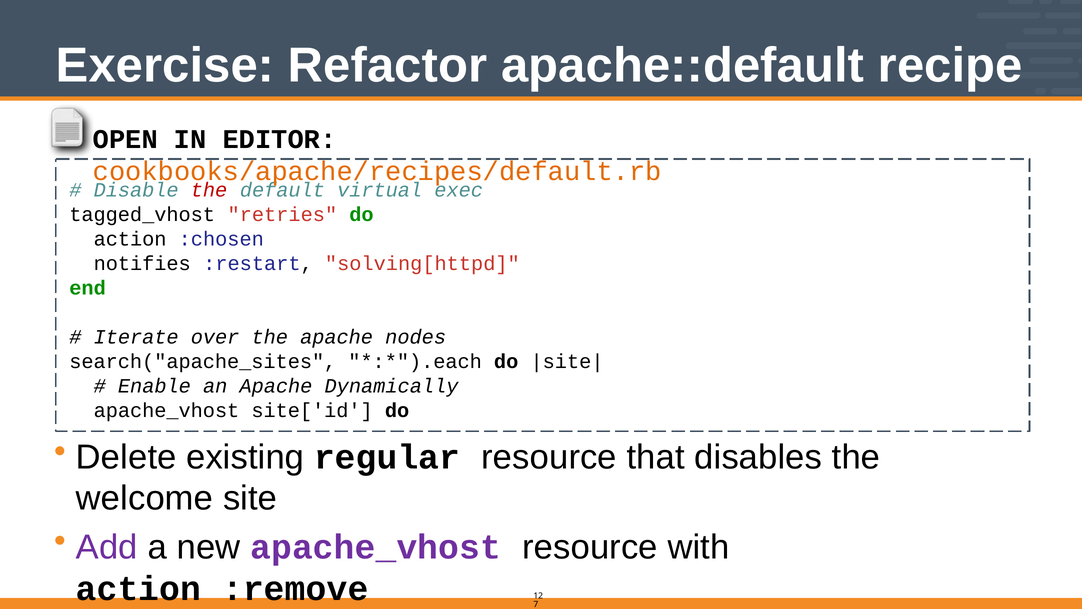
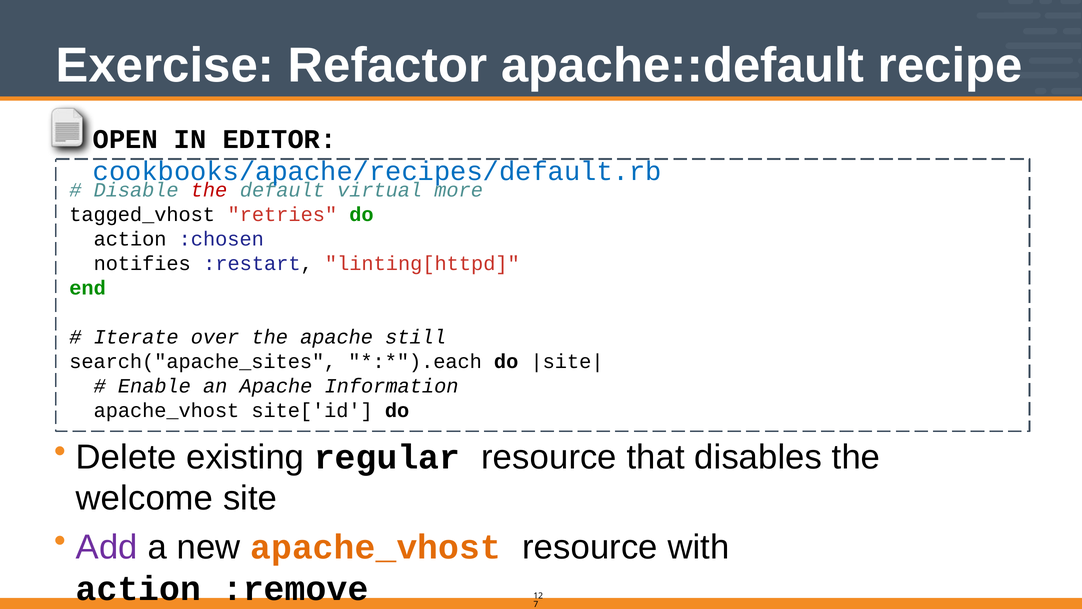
cookbooks/apache/recipes/default.rb colour: orange -> blue (377, 171)
exec: exec -> more (459, 190)
solving[httpd: solving[httpd -> linting[httpd (422, 263)
nodes: nodes -> still (416, 337)
Dynamically: Dynamically -> Information (392, 386)
apache_vhost colour: purple -> orange (376, 547)
